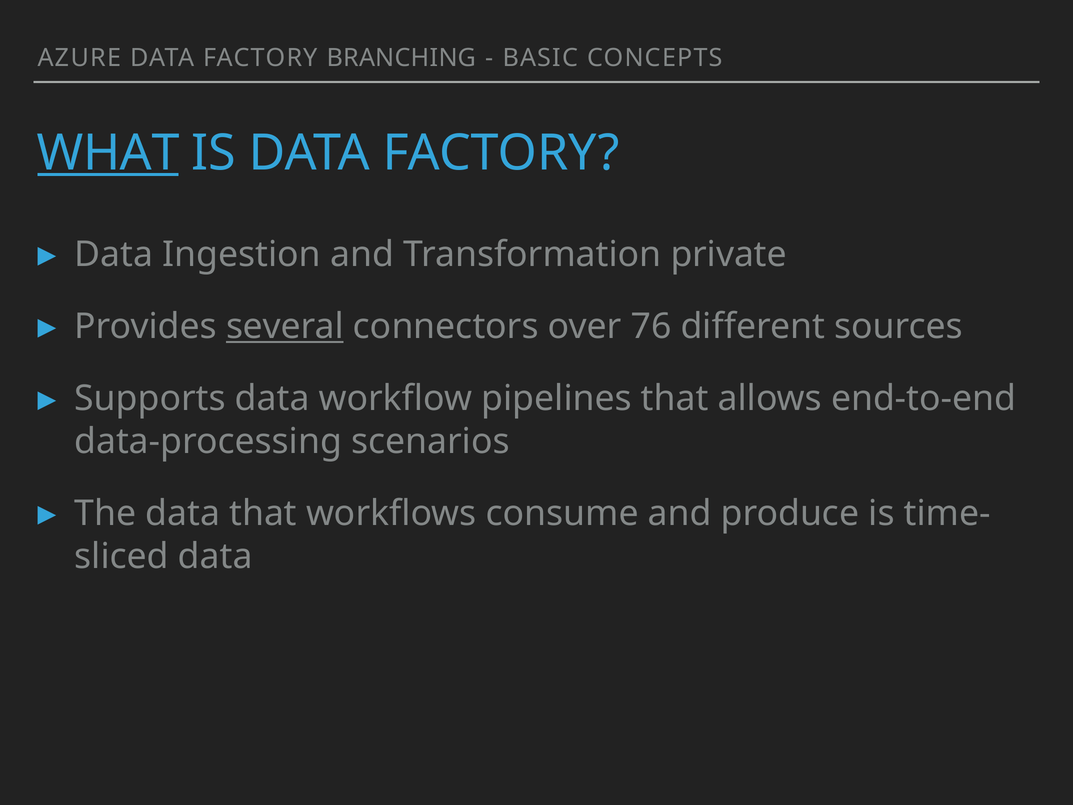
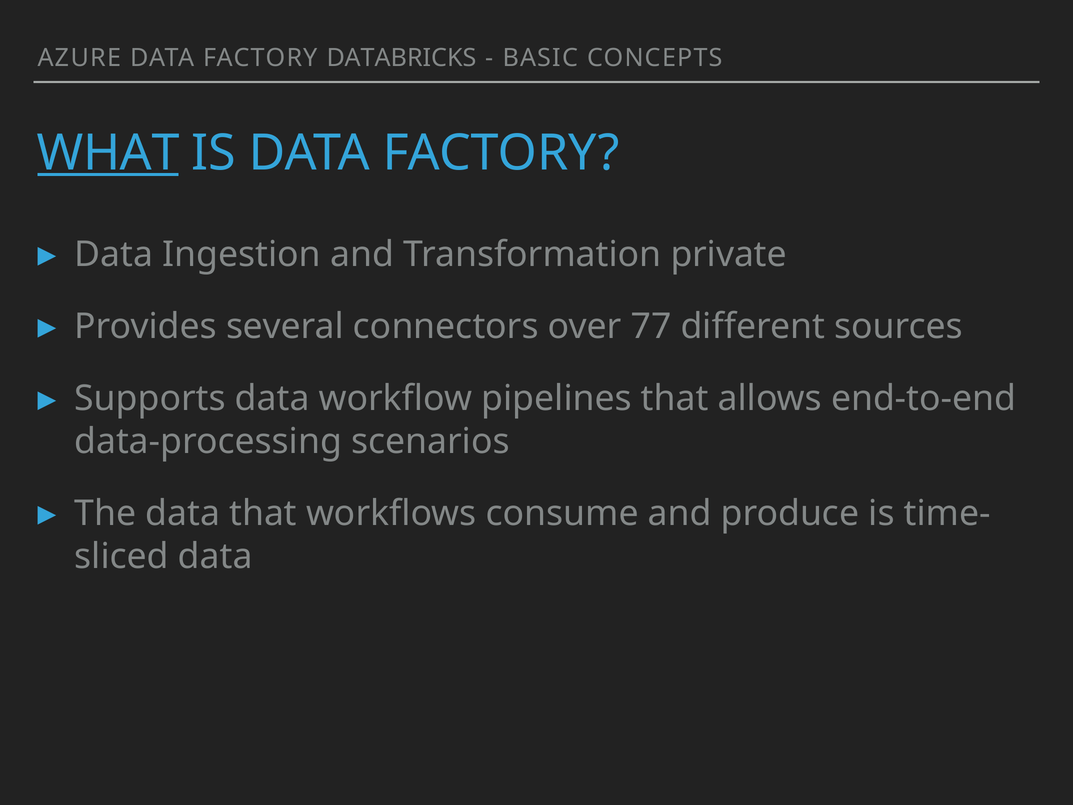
BRANCHING: BRANCHING -> DATABRICKS (402, 58)
several underline: present -> none (285, 326)
76: 76 -> 77 (651, 326)
